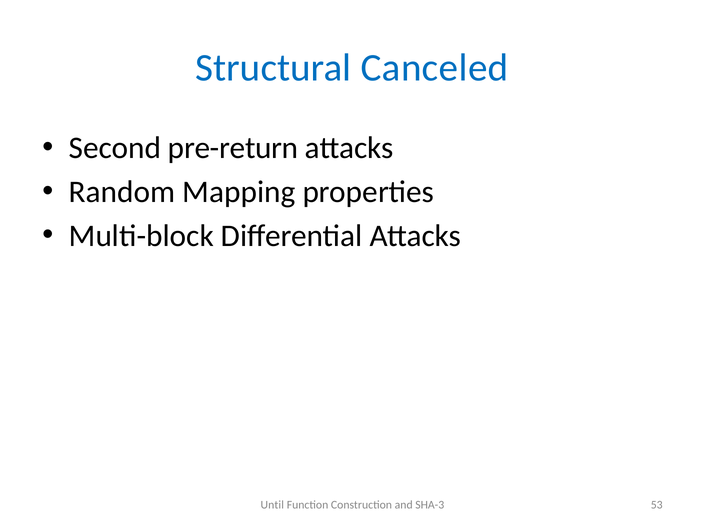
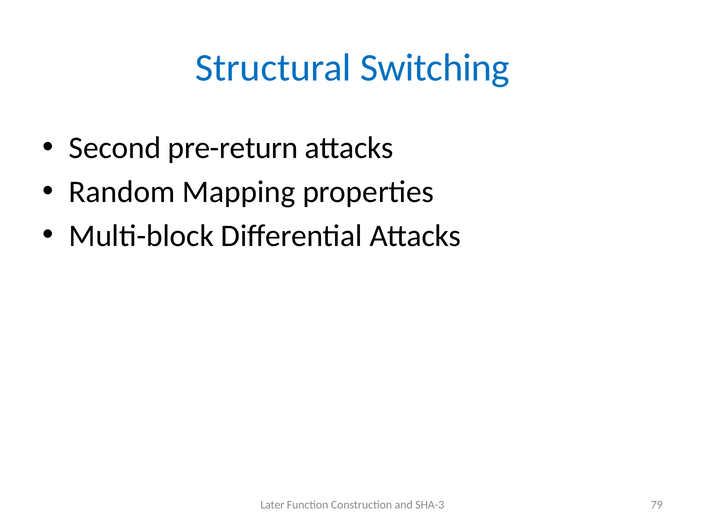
Canceled: Canceled -> Switching (435, 68)
Until: Until -> Later (272, 505)
53: 53 -> 79 (657, 505)
